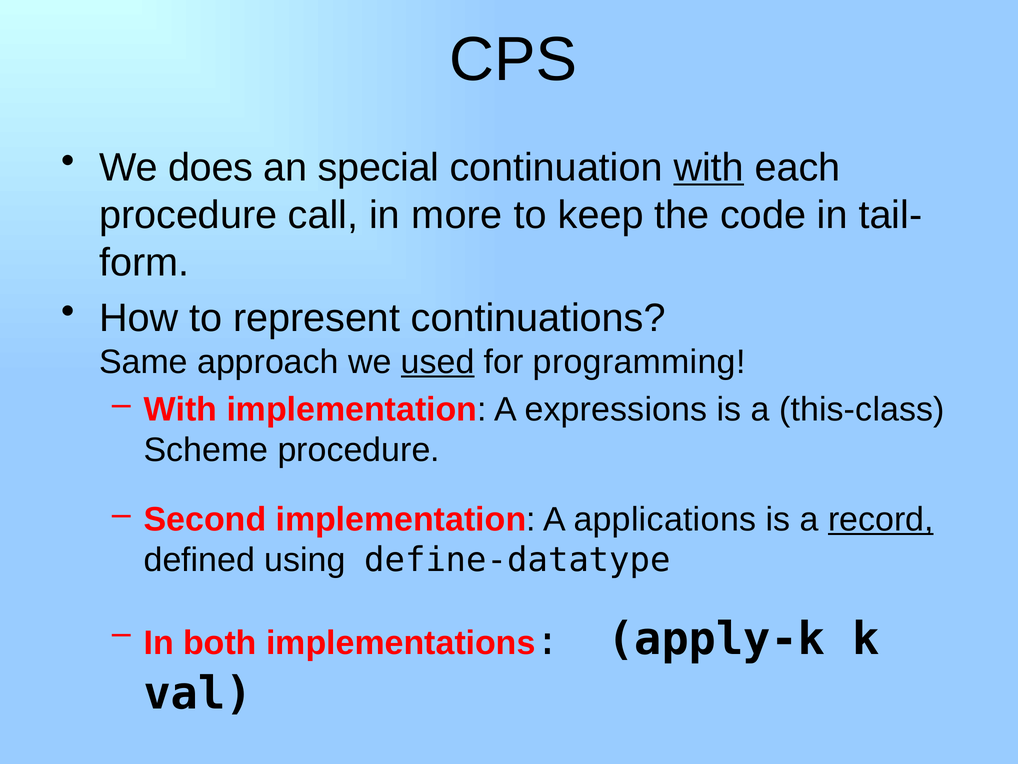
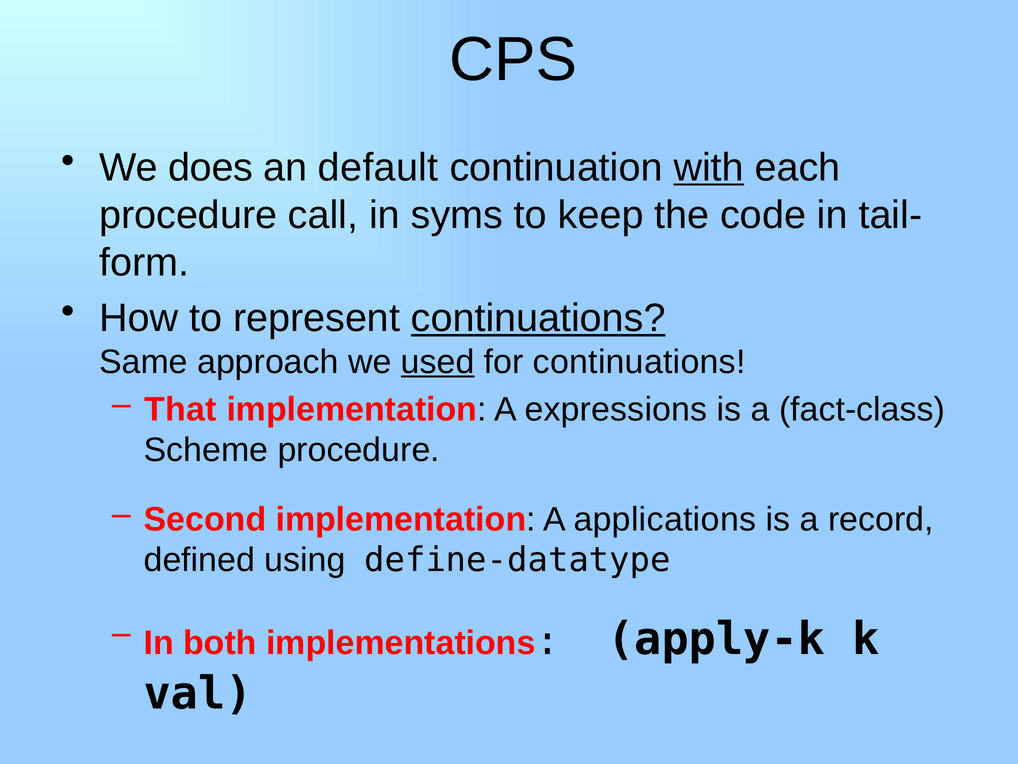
special: special -> default (378, 167)
more: more -> syms (457, 215)
continuations underline: none -> present (538, 318)
for programming: programming -> continuations (639, 362)
With: With -> That (180, 409)
this-class: this-class -> fact-class (862, 409)
record underline: present -> none (881, 519)
